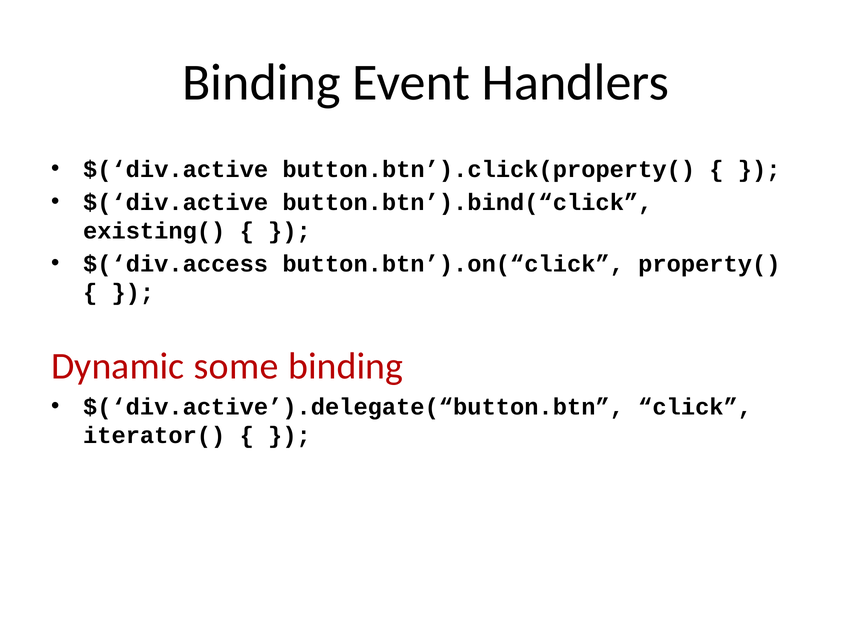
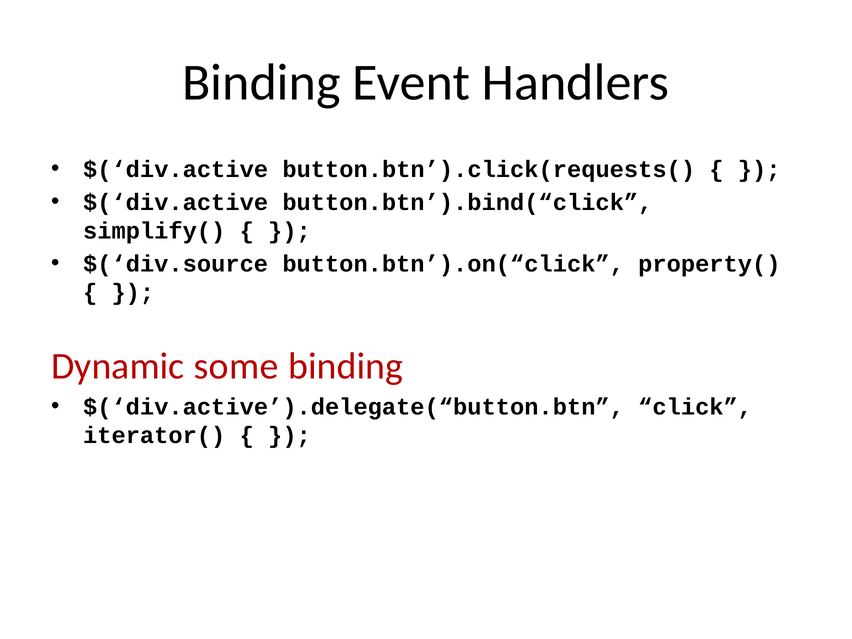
button.btn’).click(property(: button.btn’).click(property( -> button.btn’).click(requests( (489, 169)
existing(: existing( -> simplify( (154, 231)
$(‘div.access: $(‘div.access -> $(‘div.source (176, 264)
